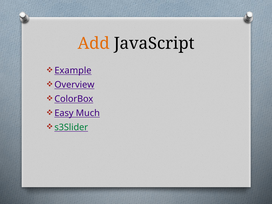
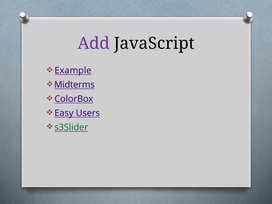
Add colour: orange -> purple (94, 43)
Overview: Overview -> Midterms (74, 85)
Much: Much -> Users (88, 113)
